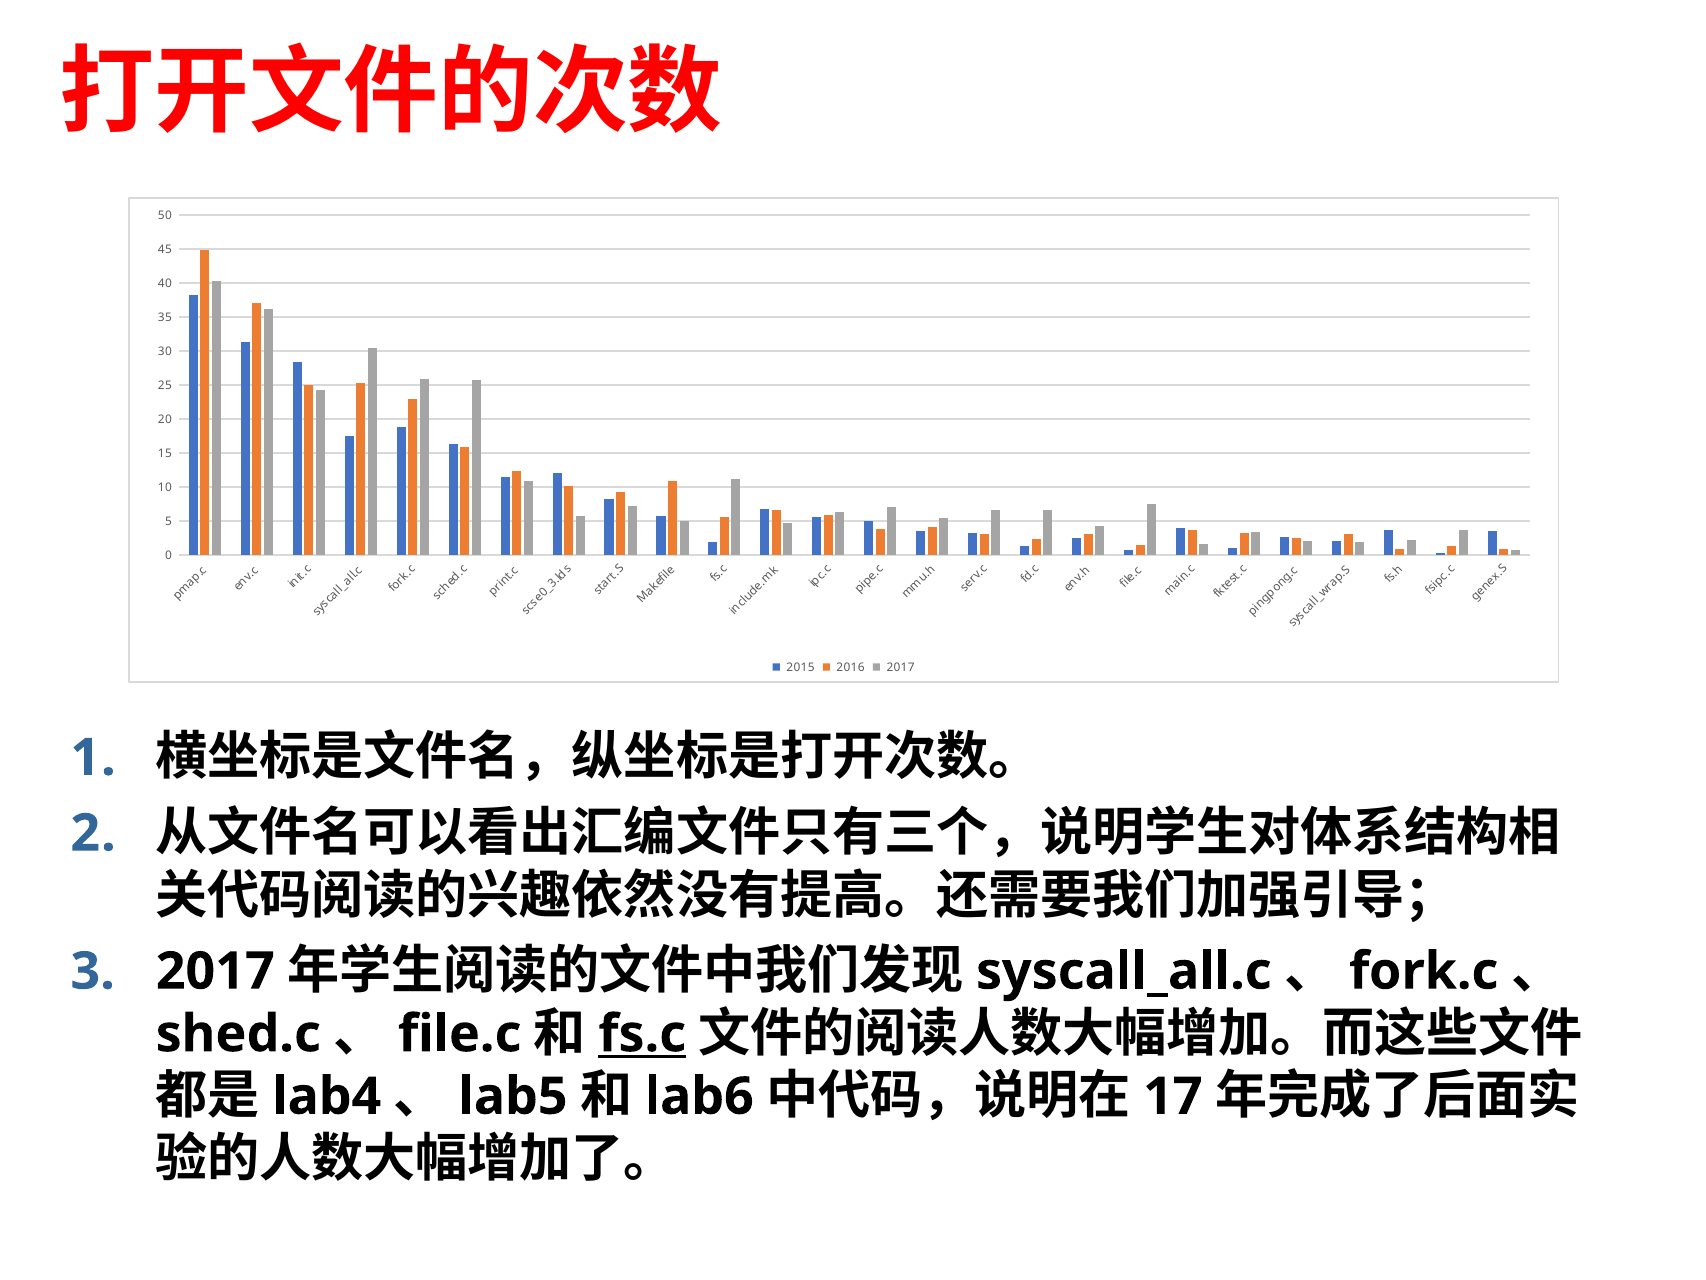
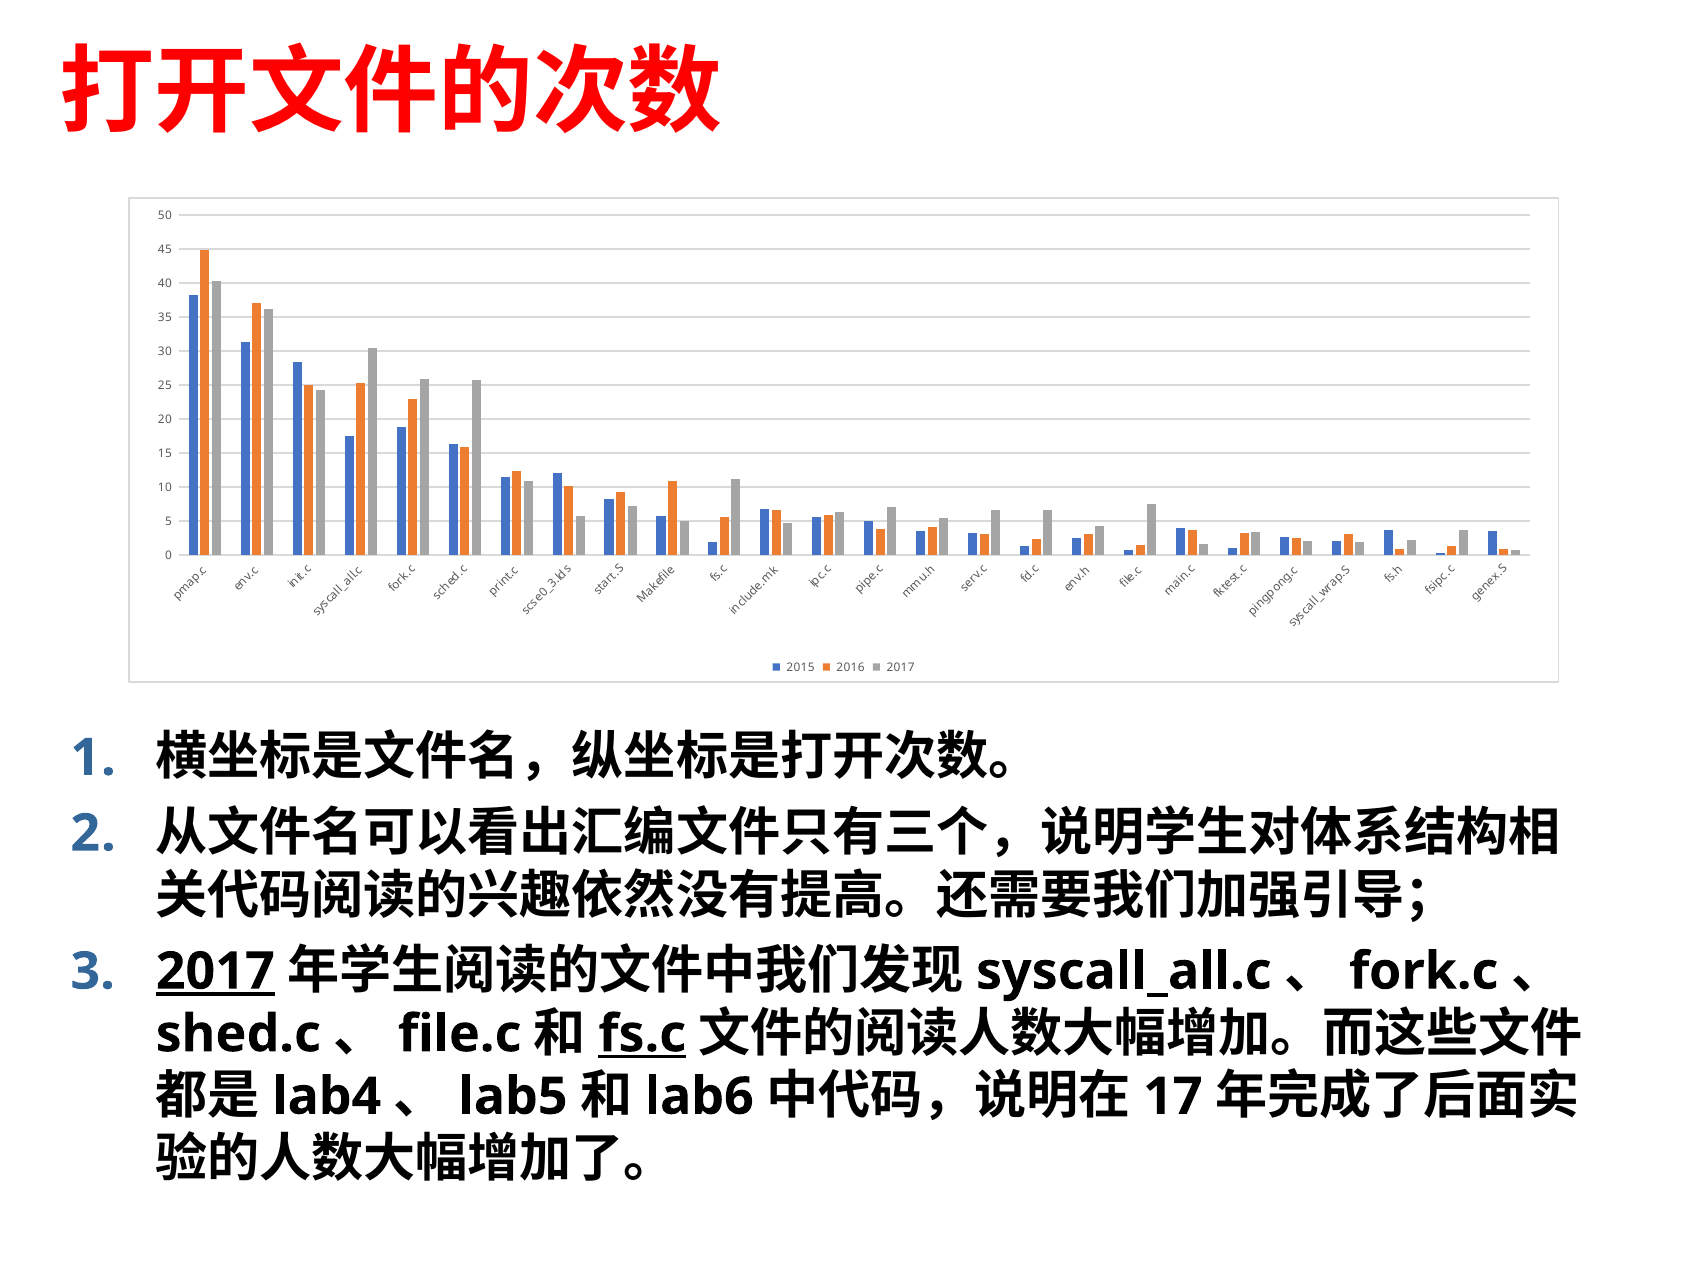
2017 underline: none -> present (215, 971)
